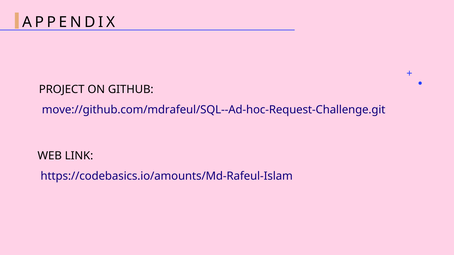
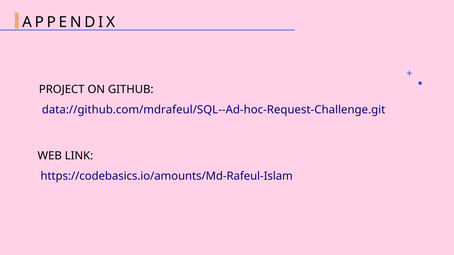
move://github.com/mdrafeul/SQL--Ad-hoc-Request-Challenge.git: move://github.com/mdrafeul/SQL--Ad-hoc-Request-Challenge.git -> data://github.com/mdrafeul/SQL--Ad-hoc-Request-Challenge.git (214, 110)
